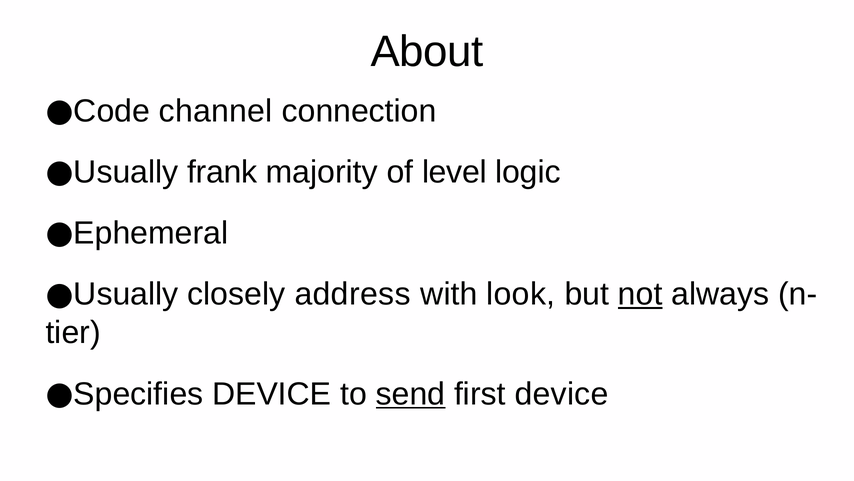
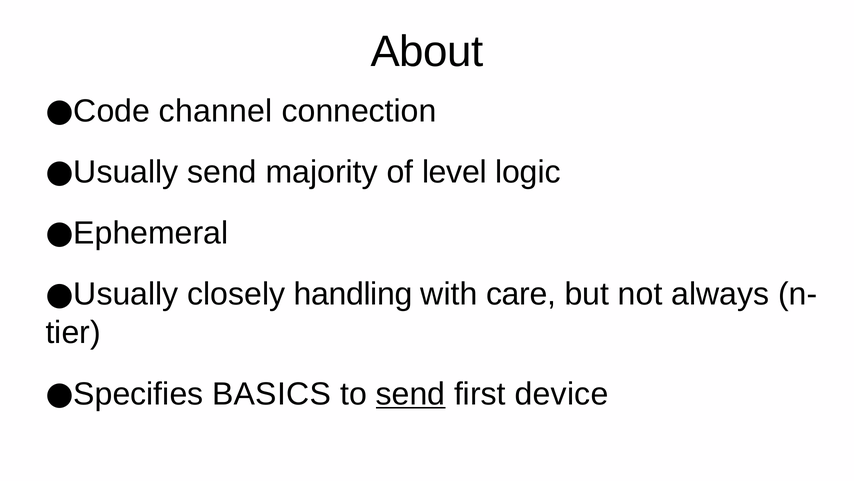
frank: frank -> send (222, 172)
address: address -> handling (353, 294)
look: look -> care (521, 294)
not underline: present -> none (640, 294)
DEVICE: DEVICE -> BASICS (272, 393)
